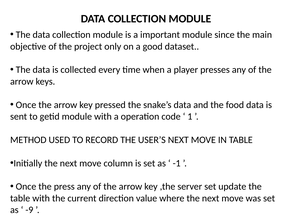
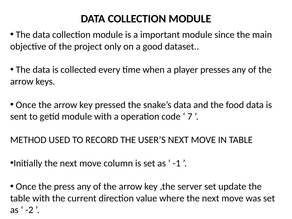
1: 1 -> 7 (190, 116)
-9: -9 -> -2 (29, 210)
